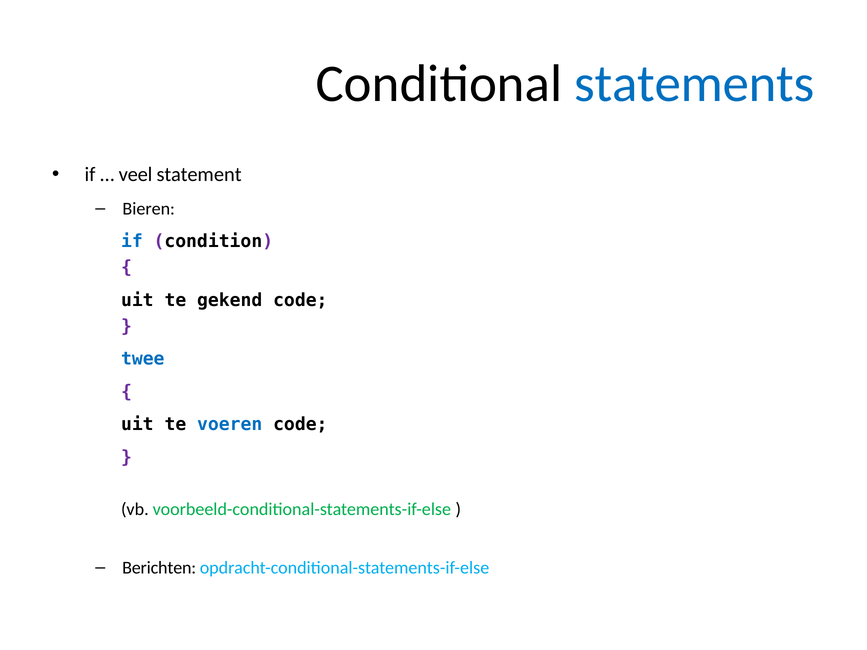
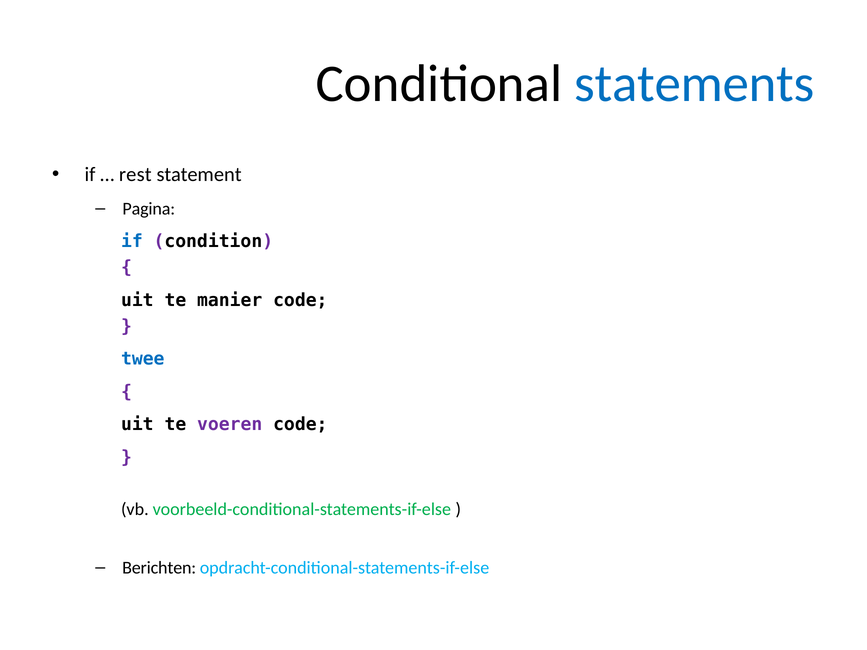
veel: veel -> rest (135, 175)
Bieren: Bieren -> Pagina (149, 209)
gekend: gekend -> manier (230, 300)
voeren colour: blue -> purple (230, 425)
